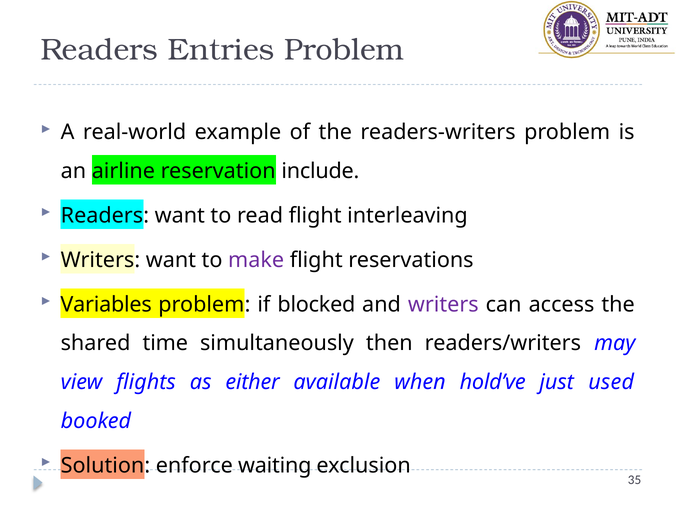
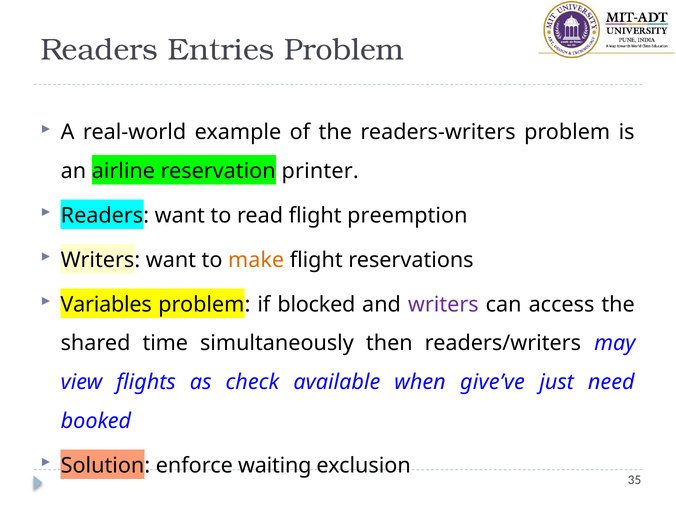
include: include -> printer (320, 171)
interleaving: interleaving -> preemption (407, 215)
make colour: purple -> orange (256, 260)
either: either -> check (252, 382)
hold’ve: hold’ve -> give’ve (492, 382)
used: used -> need (611, 382)
